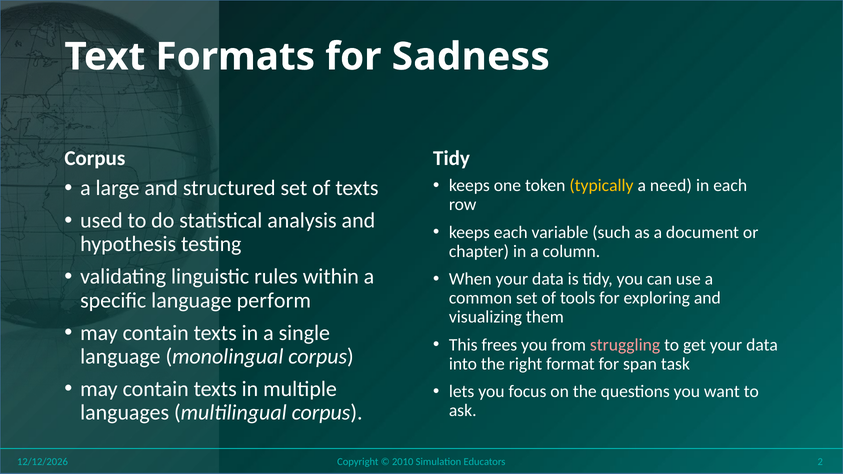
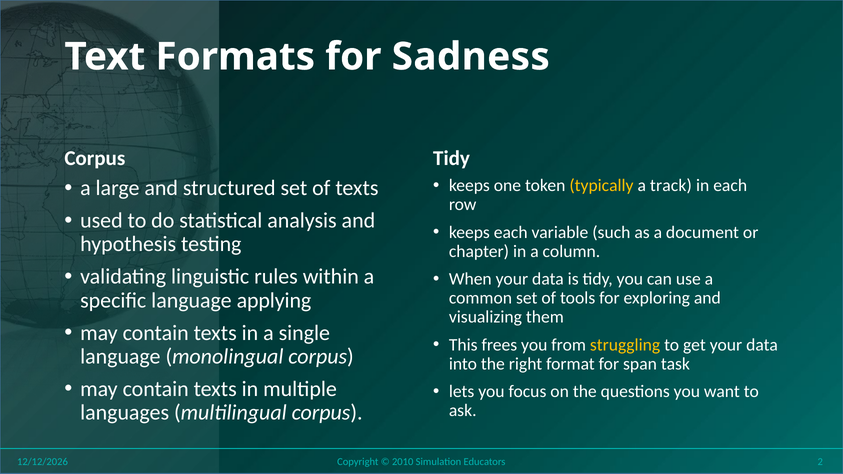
need: need -> track (671, 186)
perform: perform -> applying (274, 300)
struggling colour: pink -> yellow (625, 345)
